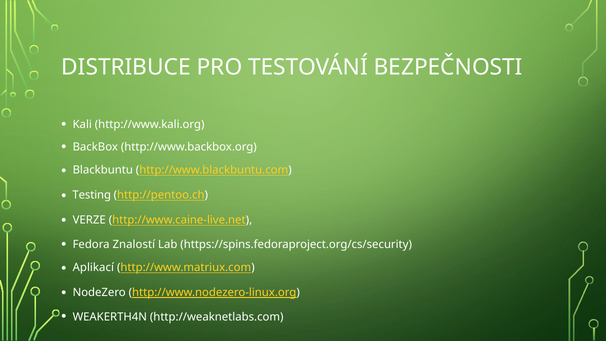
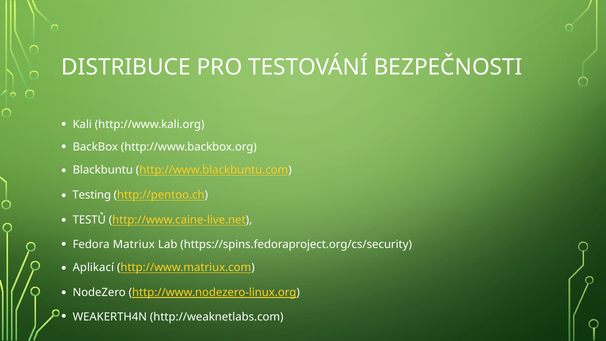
VERZE: VERZE -> TESTŮ (89, 220)
Znalostí: Znalostí -> Matriux (134, 244)
